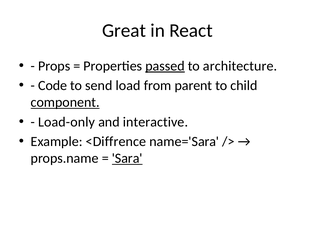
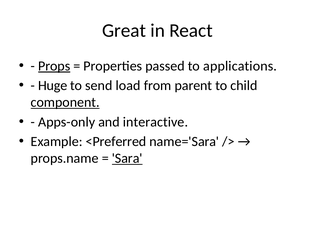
Props underline: none -> present (54, 66)
passed underline: present -> none (165, 66)
architecture: architecture -> applications (240, 66)
Code: Code -> Huge (53, 86)
Load-only: Load-only -> Apps-only (67, 122)
<Diffrence: <Diffrence -> <Preferred (116, 142)
